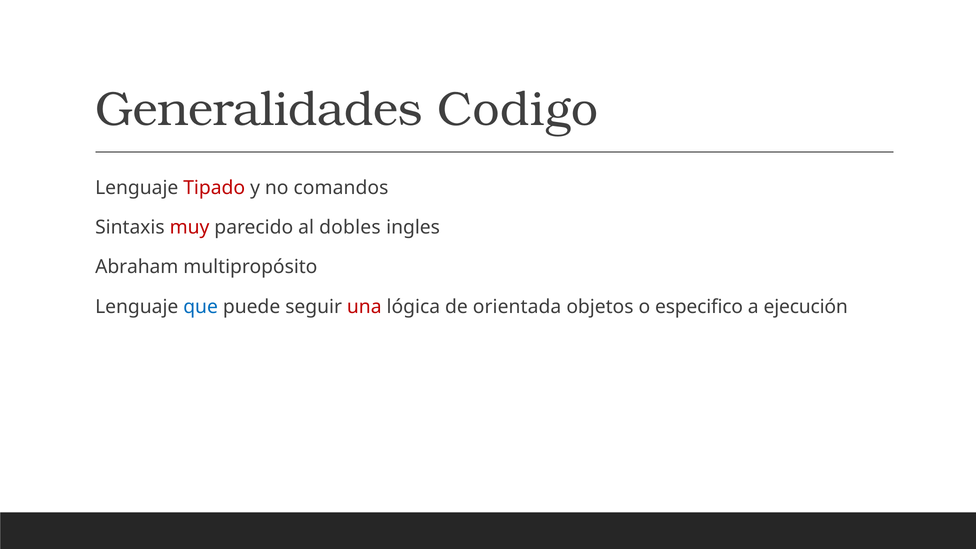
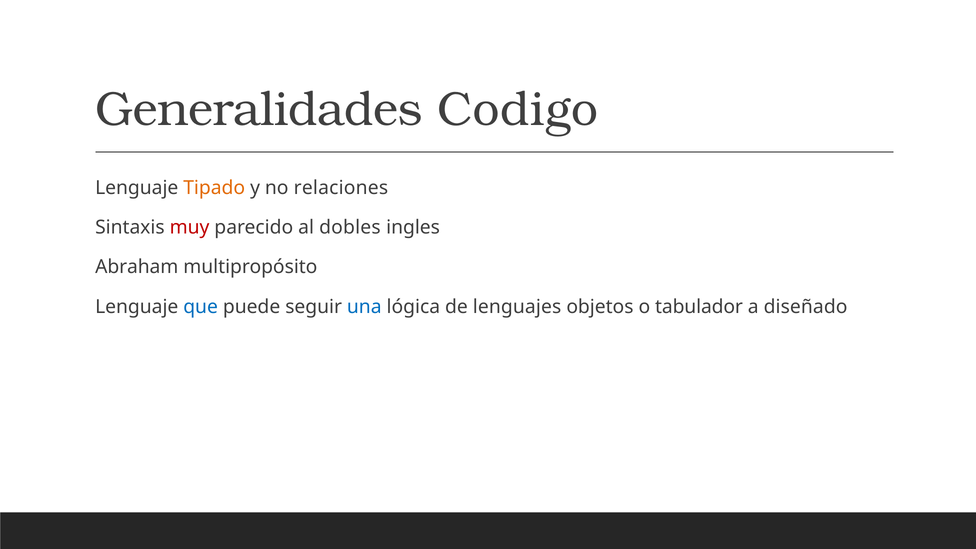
Tipado colour: red -> orange (214, 188)
comandos: comandos -> relaciones (341, 188)
una colour: red -> blue (364, 307)
orientada: orientada -> lenguajes (517, 307)
especifico: especifico -> tabulador (699, 307)
ejecución: ejecución -> diseñado (806, 307)
